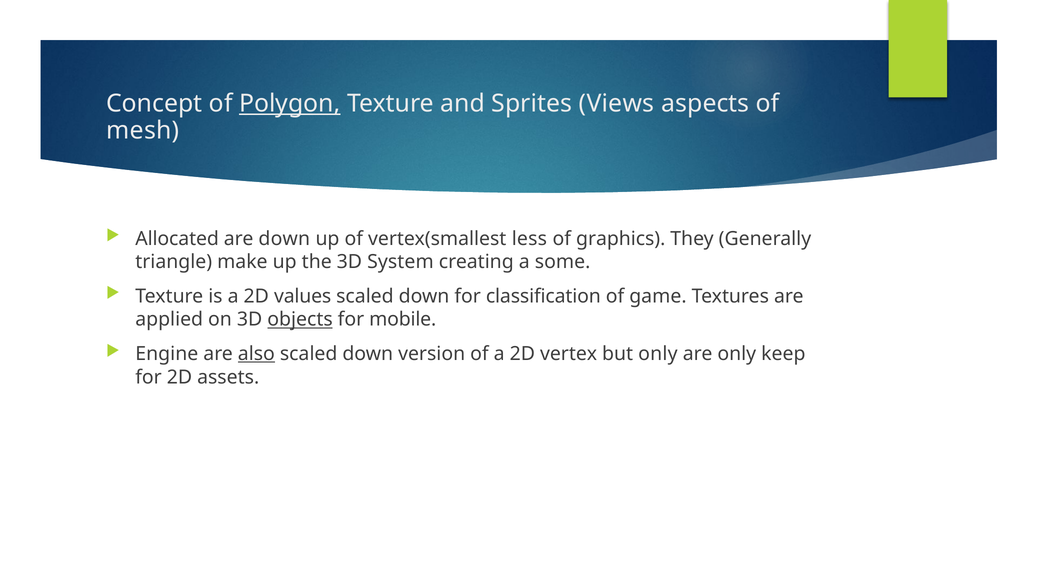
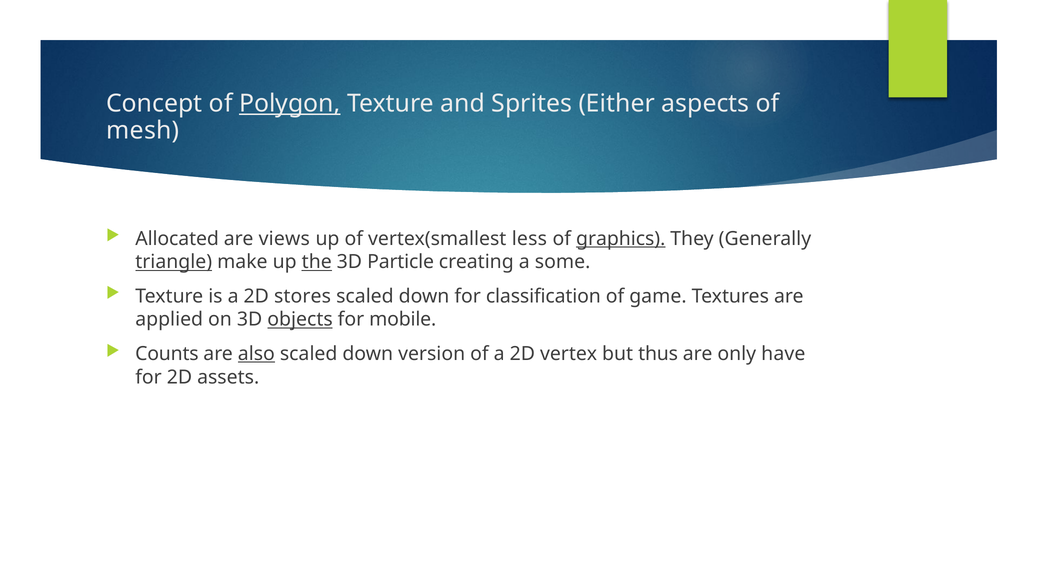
Views: Views -> Either (617, 103)
are down: down -> views (284, 239)
graphics underline: none -> present (621, 239)
triangle underline: none -> present (174, 262)
the underline: none -> present (317, 262)
System: System -> Particle (401, 262)
values: values -> stores (303, 296)
Engine: Engine -> Counts (167, 354)
but only: only -> thus (658, 354)
keep: keep -> have (783, 354)
